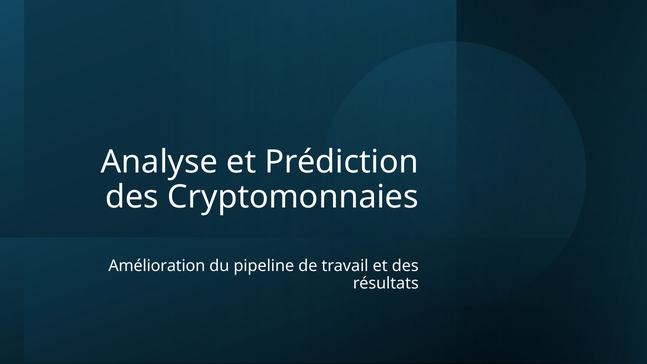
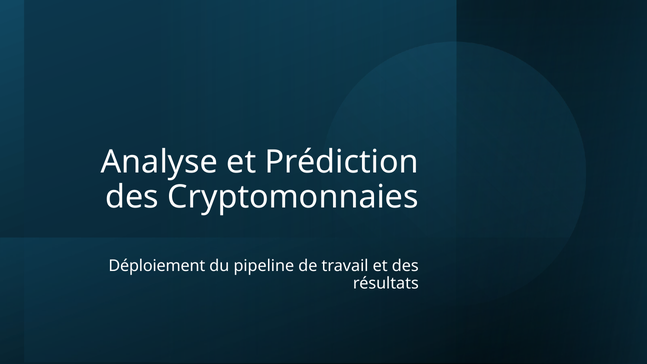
Amélioration: Amélioration -> Déploiement (157, 266)
